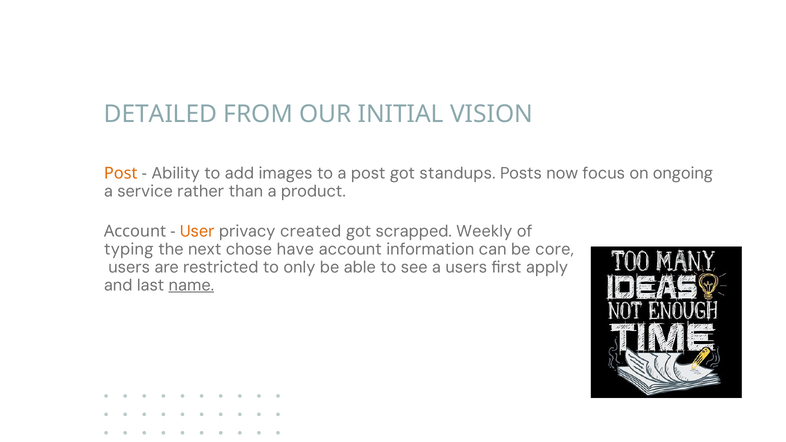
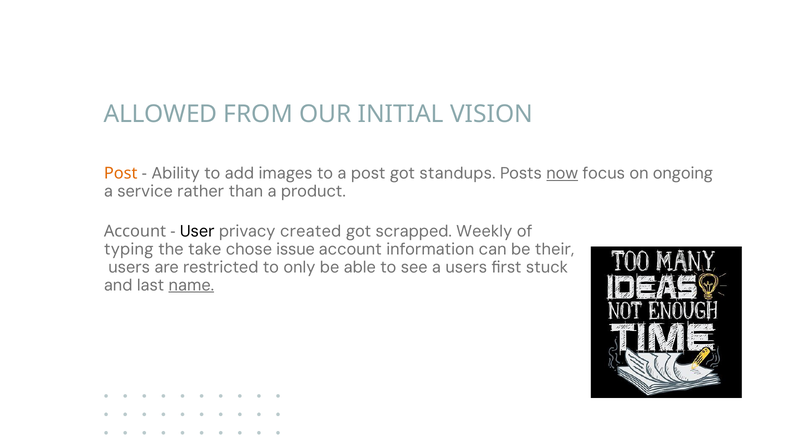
DETAILED: DETAILED -> ALLOWED (161, 114)
now underline: none -> present (562, 173)
User colour: orange -> black (197, 231)
next: next -> take (205, 249)
have: have -> issue (295, 249)
core: core -> their (555, 249)
apply: apply -> stuck (547, 267)
